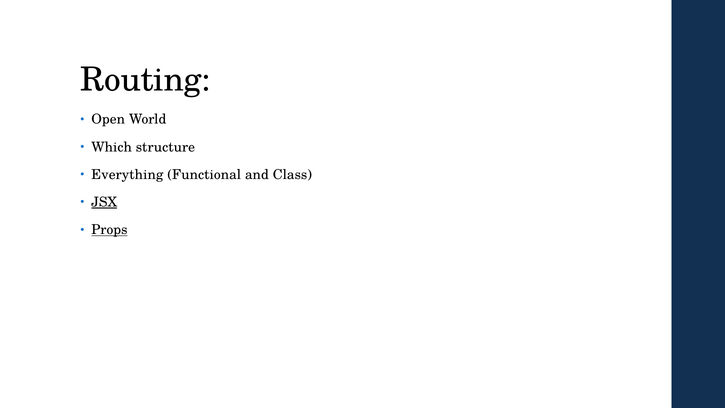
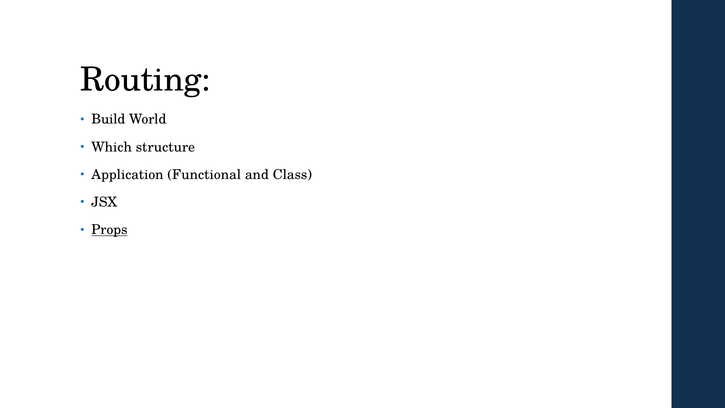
Open: Open -> Build (108, 119)
Everything: Everything -> Application (127, 175)
JSX underline: present -> none (104, 202)
